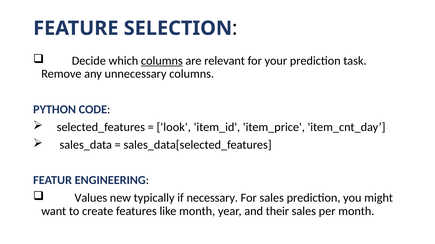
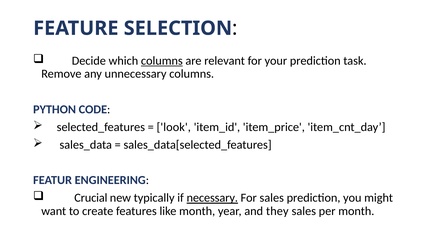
Values: Values -> Crucial (91, 198)
necessary underline: none -> present (212, 198)
their: their -> they (277, 212)
